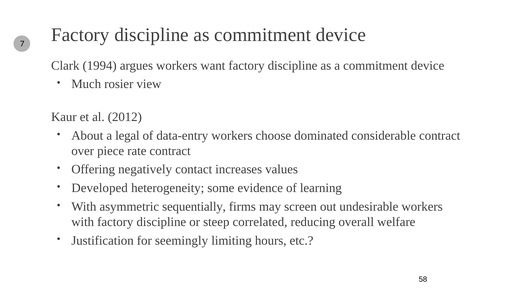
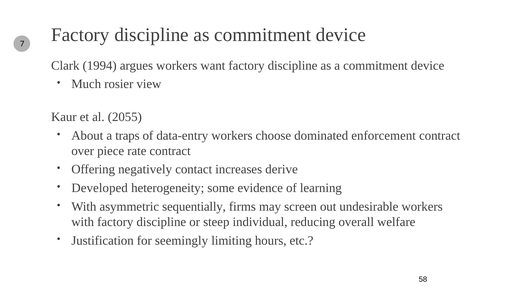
2012: 2012 -> 2055 (125, 117)
legal: legal -> traps (127, 135)
considerable: considerable -> enforcement (384, 135)
values: values -> derive (282, 169)
correlated: correlated -> individual (260, 221)
